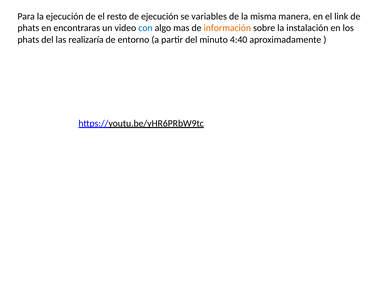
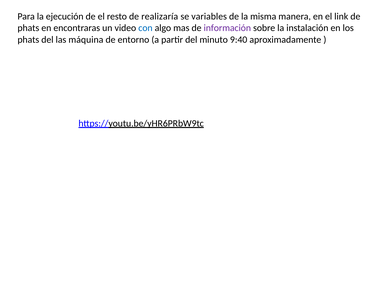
de ejecución: ejecución -> realizaría (160, 16)
información colour: orange -> purple (227, 28)
realizaría: realizaría -> máquina (86, 40)
4:40: 4:40 -> 9:40 (239, 40)
